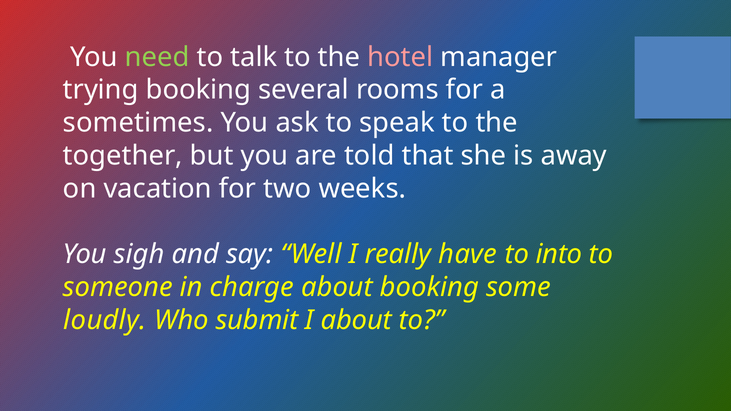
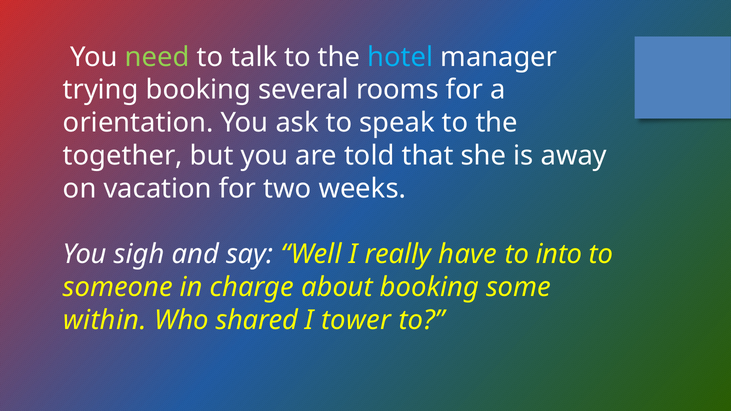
hotel colour: pink -> light blue (400, 57)
sometimes: sometimes -> orientation (138, 123)
loudly: loudly -> within (105, 320)
submit: submit -> shared (257, 320)
I about: about -> tower (356, 320)
